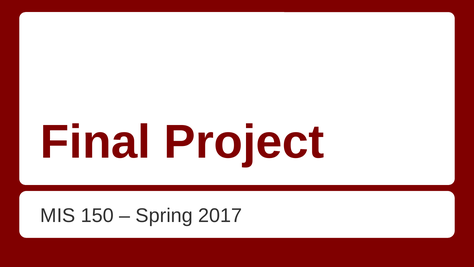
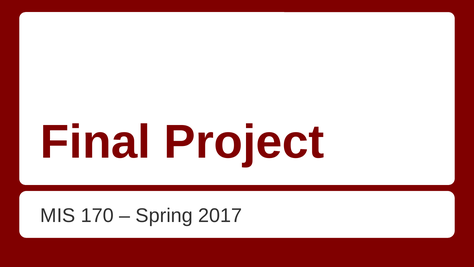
150: 150 -> 170 (97, 215)
